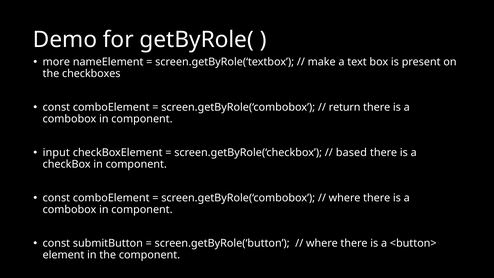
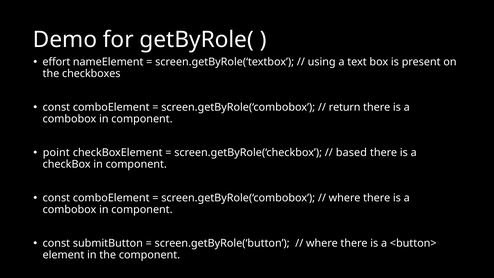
more: more -> effort (56, 62)
make: make -> using (322, 62)
input: input -> point (56, 153)
